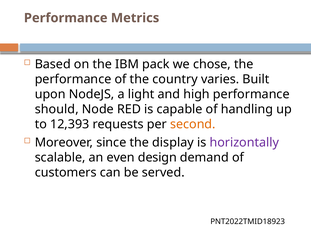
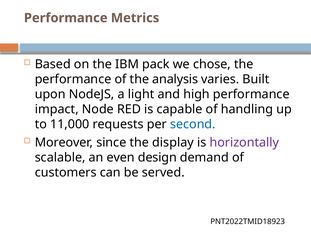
country: country -> analysis (175, 79)
should: should -> impact (57, 109)
12,393: 12,393 -> 11,000 (70, 124)
second colour: orange -> blue (193, 124)
